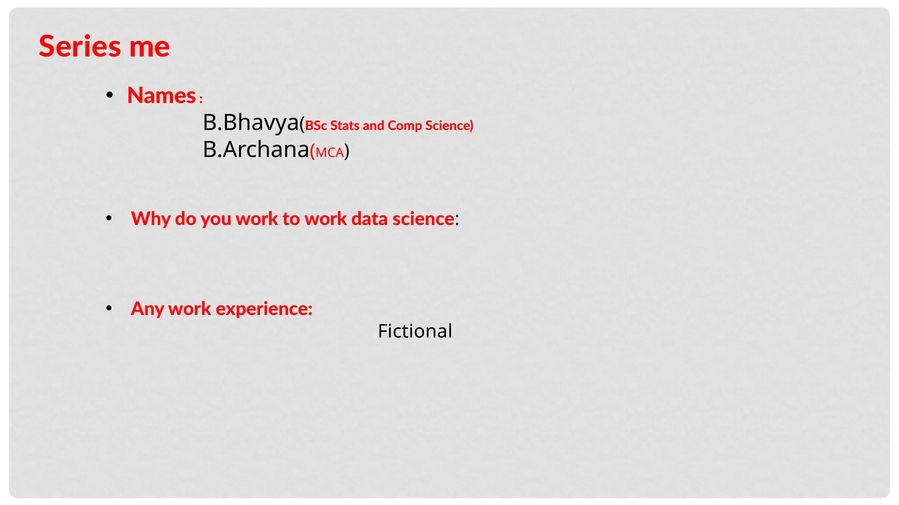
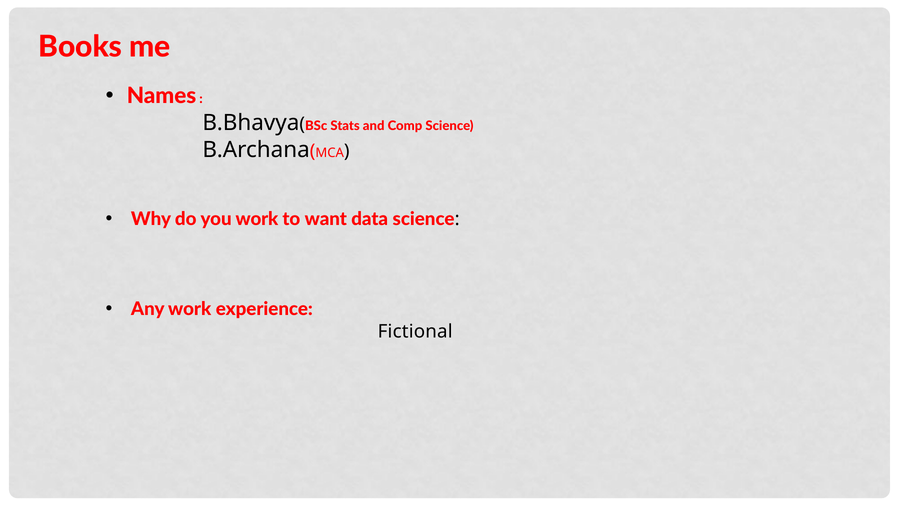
Series: Series -> Books (80, 47)
to work: work -> want (326, 219)
